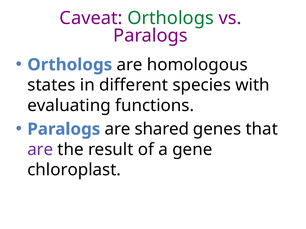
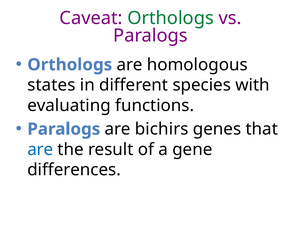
shared: shared -> bichirs (162, 129)
are colour: purple -> blue (40, 150)
chloroplast: chloroplast -> differences (74, 170)
